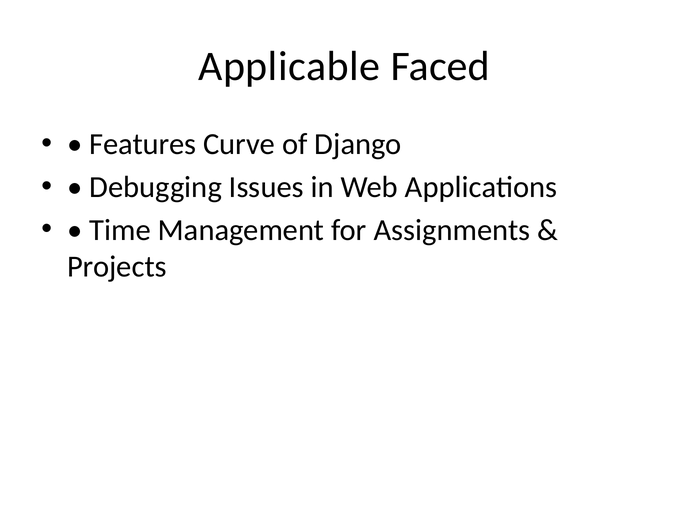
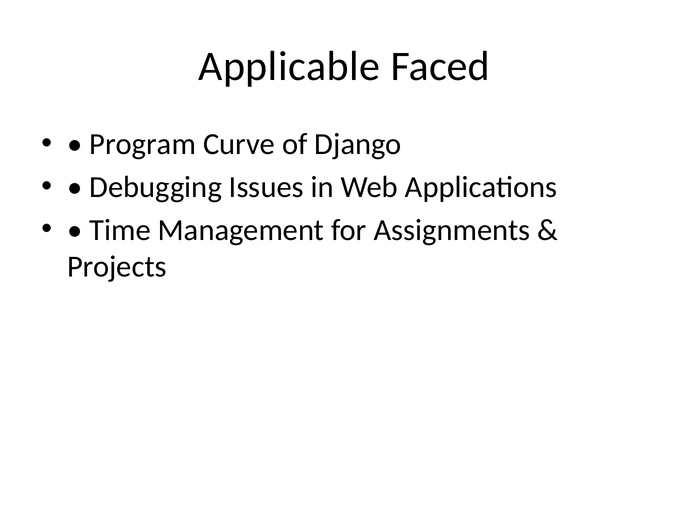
Features: Features -> Program (143, 144)
